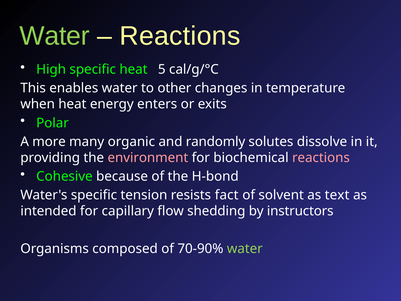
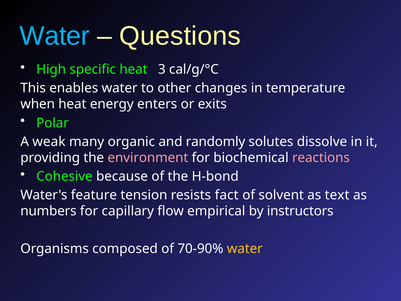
Water colour: light green -> light blue (55, 36)
Reactions: Reactions -> Questions (180, 36)
5: 5 -> 3 (162, 69)
more: more -> weak (49, 142)
Water's specific: specific -> feature (94, 195)
intended: intended -> numbers (48, 211)
shedding: shedding -> empirical (216, 211)
water colour: light green -> yellow (245, 248)
